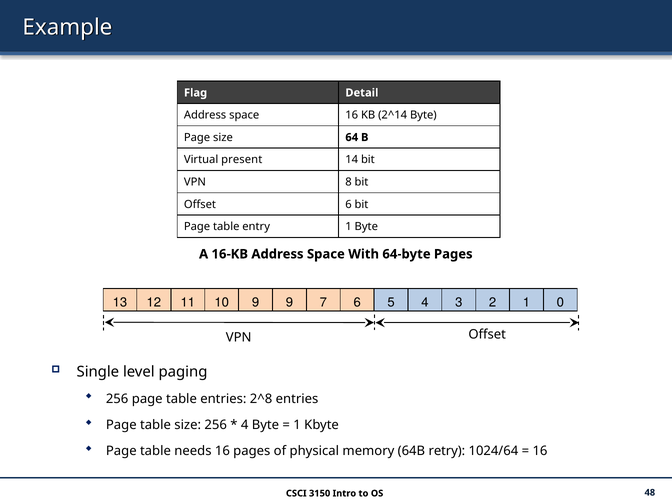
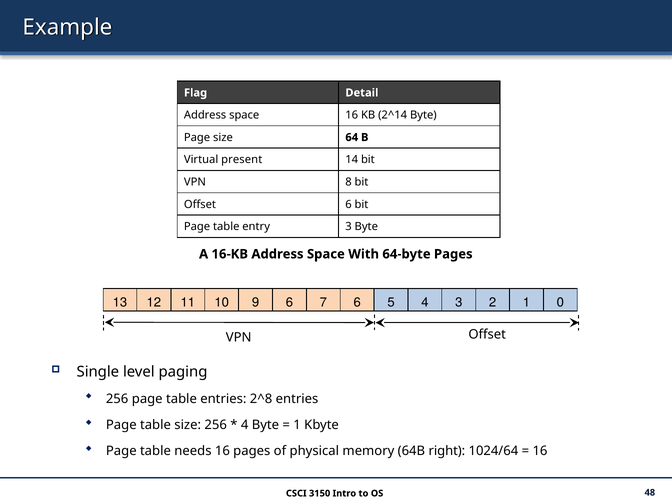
entry 1: 1 -> 3 (349, 227)
9 9: 9 -> 6 (289, 302)
retry: retry -> right (447, 451)
